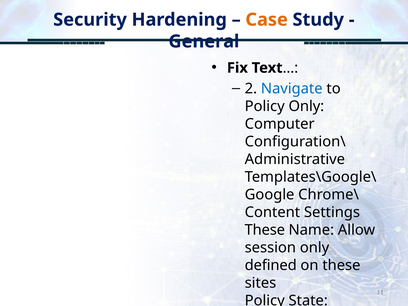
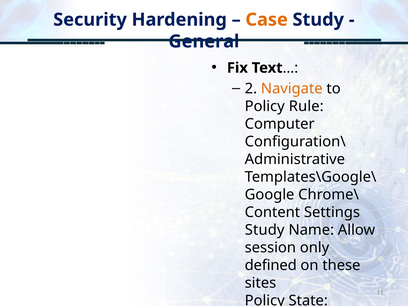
Navigate colour: blue -> orange (292, 88)
Policy Only: Only -> Rule (306, 106)
These: These -> Study (265, 230)
